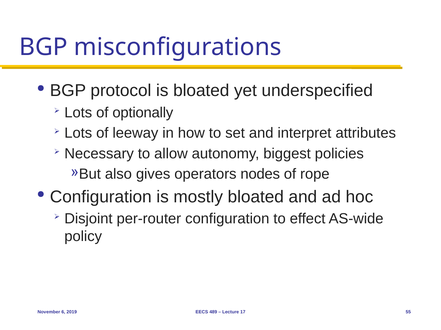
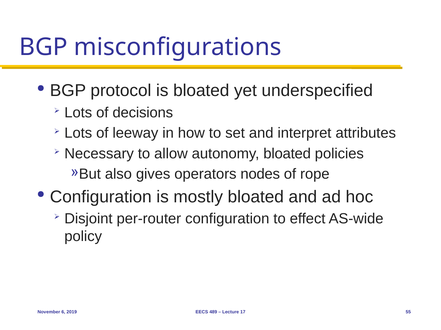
optionally: optionally -> decisions (143, 113)
autonomy biggest: biggest -> bloated (287, 154)
